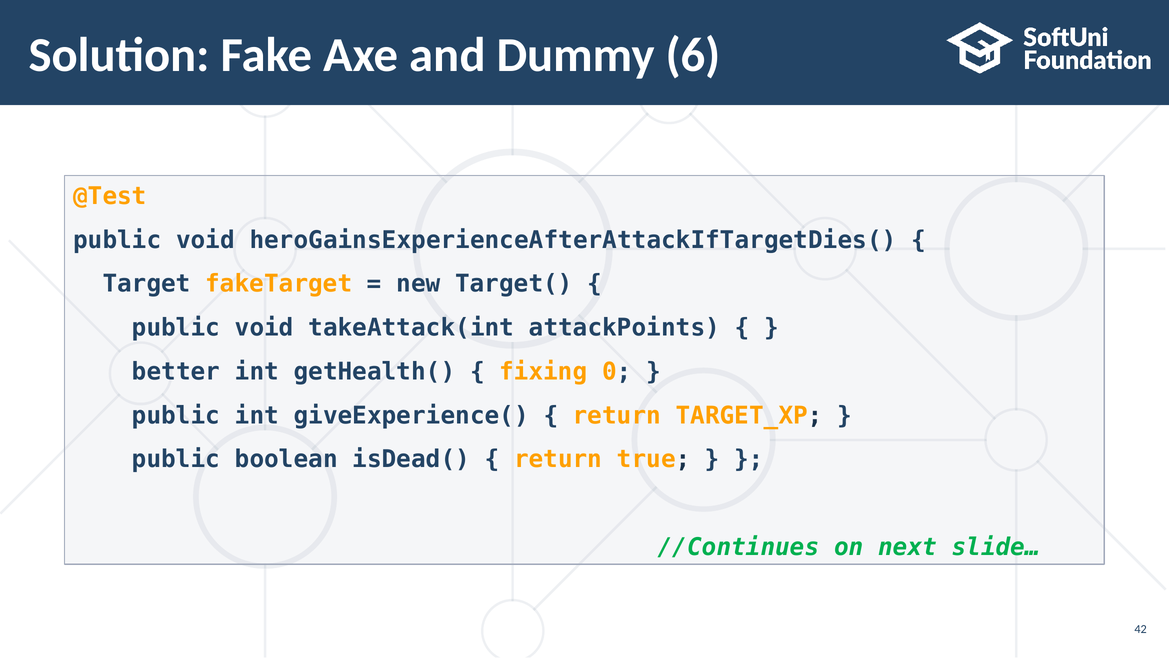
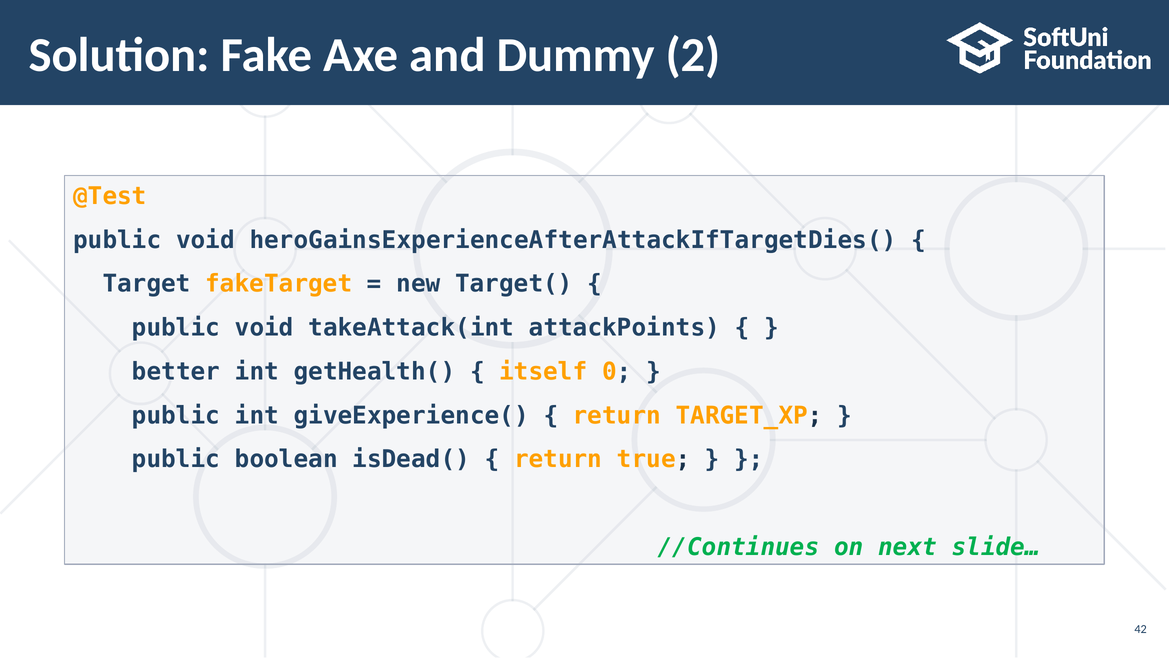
6: 6 -> 2 (693, 55)
fixing: fixing -> itself (543, 371)
